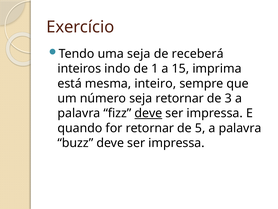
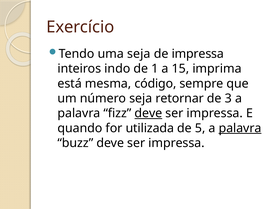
de receberá: receberá -> impressa (198, 54)
inteiro: inteiro -> código (155, 83)
for retornar: retornar -> utilizada (150, 128)
palavra underline: none -> present (240, 128)
